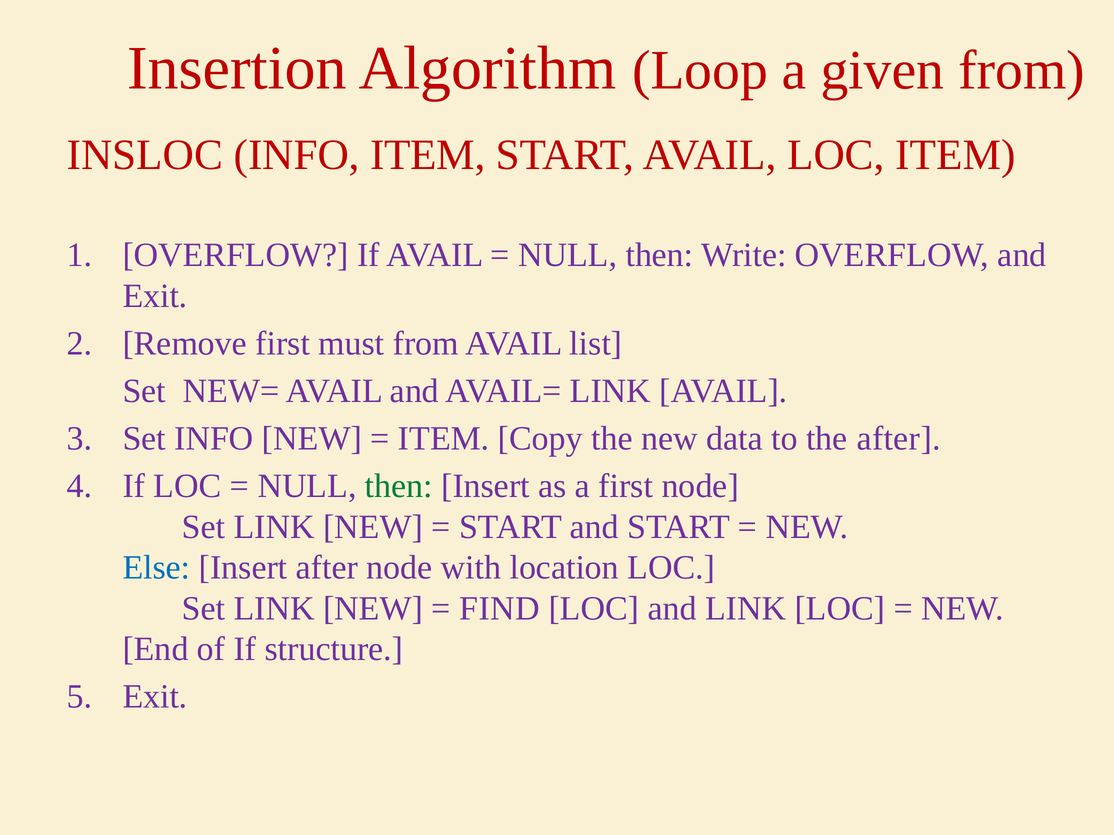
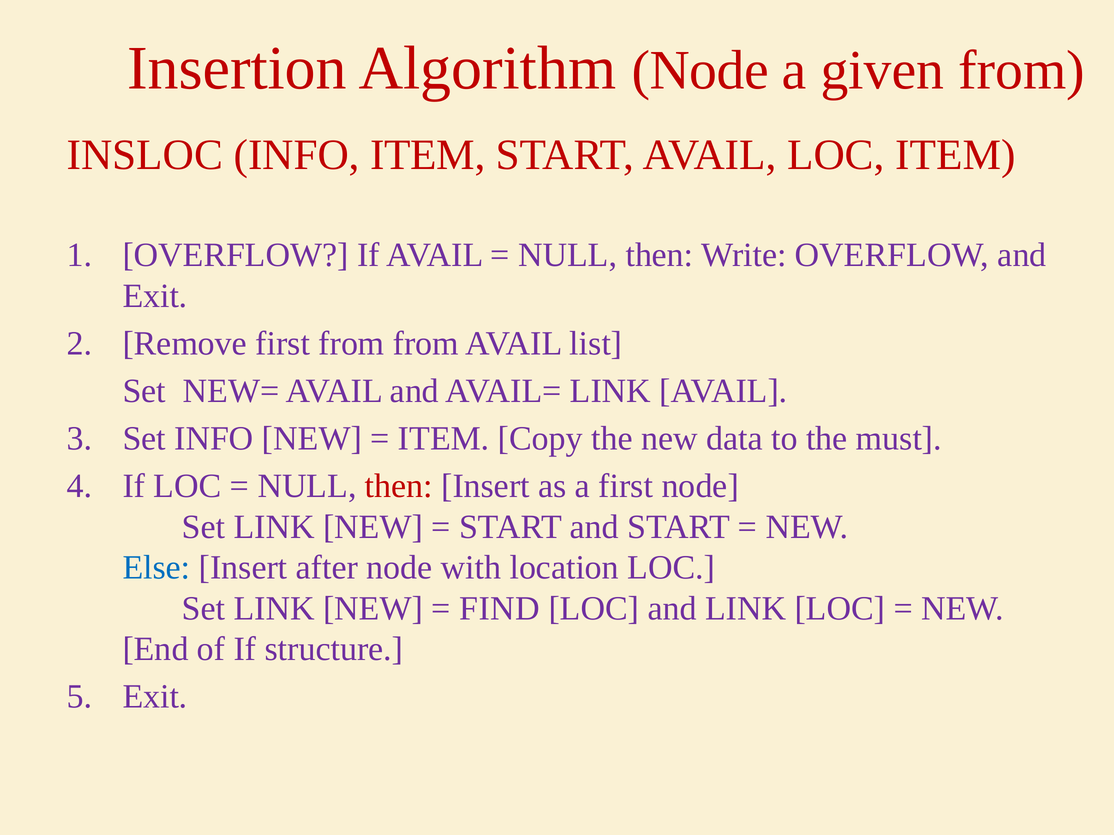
Algorithm Loop: Loop -> Node (700, 70)
first must: must -> from (351, 344)
the after: after -> must (899, 439)
then colour: green -> red (399, 486)
